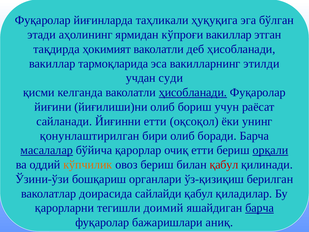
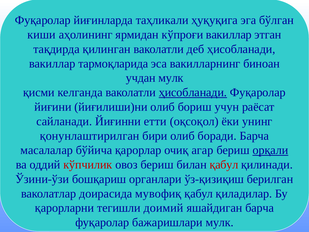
этади: этади -> киши (42, 35)
ҳокимият: ҳокимият -> қилинган (107, 49)
этилди: этилди -> биноан (262, 64)
учдан суди: суди -> мулк (171, 78)
масалалар underline: present -> none (47, 150)
очиқ етти: етти -> агар (202, 150)
кўпчилик colour: orange -> red (88, 164)
сайлайди: сайлайди -> мувофиқ (158, 193)
барча underline: present -> none (260, 208)
бажаришлари аниқ: аниқ -> мулк (220, 222)
